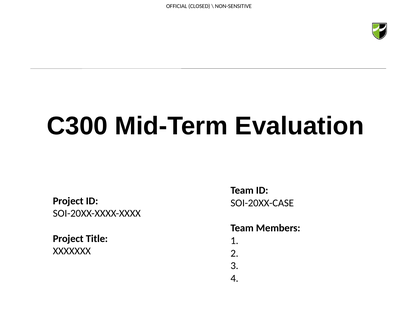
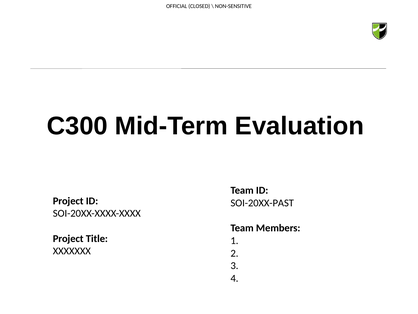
SOI-20XX-CASE: SOI-20XX-CASE -> SOI-20XX-PAST (262, 203)
